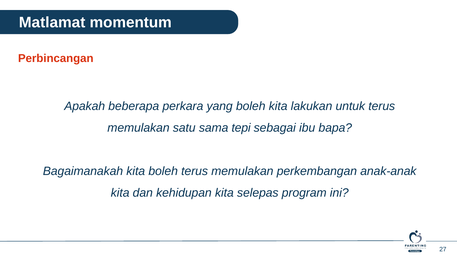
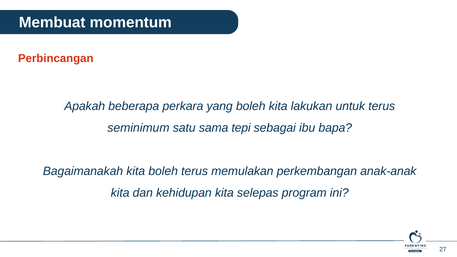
Matlamat: Matlamat -> Membuat (52, 22)
memulakan: memulakan -> seminimum (138, 128)
